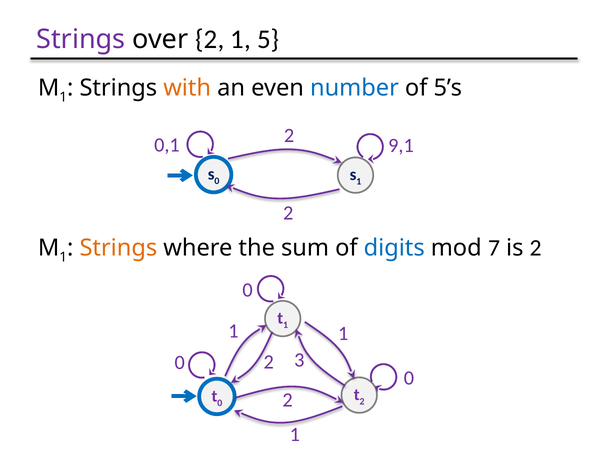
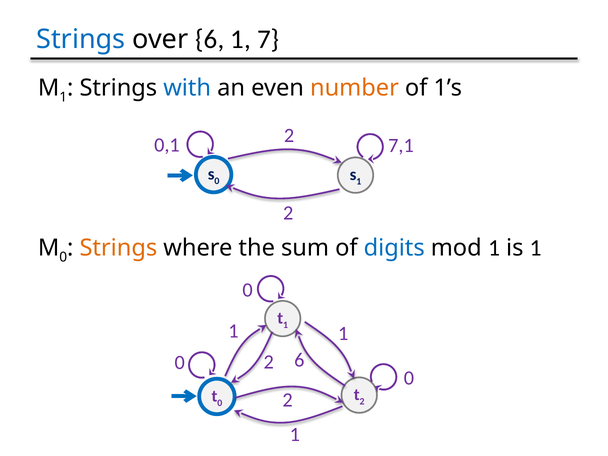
Strings colour: purple -> blue (81, 39)
over 2: 2 -> 6 (210, 39)
5: 5 -> 7 (268, 39)
with colour: orange -> blue (187, 88)
number colour: blue -> orange (354, 88)
5’s: 5’s -> 1’s (448, 88)
9,1: 9,1 -> 7,1 (401, 146)
1: 1 -> 0 (63, 257)
mod 7: 7 -> 1 (494, 248)
is 2: 2 -> 1 (536, 248)
2 3: 3 -> 6 (299, 360)
